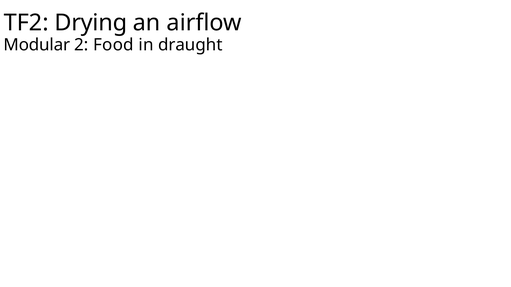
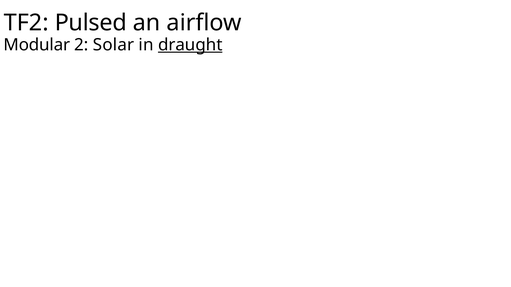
Drying: Drying -> Pulsed (91, 23)
Food: Food -> Solar (114, 45)
draught underline: none -> present (190, 45)
